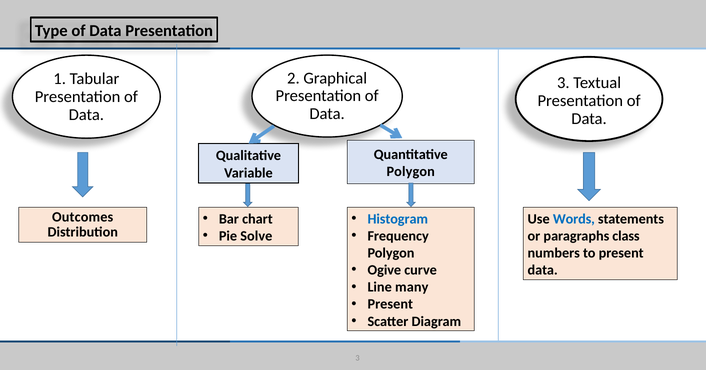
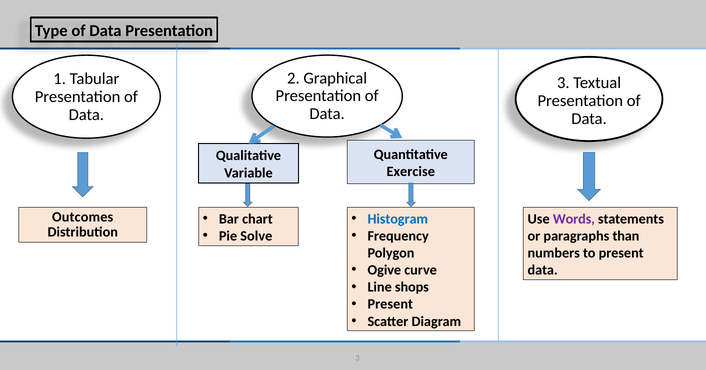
Polygon: Polygon -> Exercise (411, 171)
Words colour: blue -> purple (574, 219)
class: class -> than (626, 236)
many: many -> shops (412, 287)
